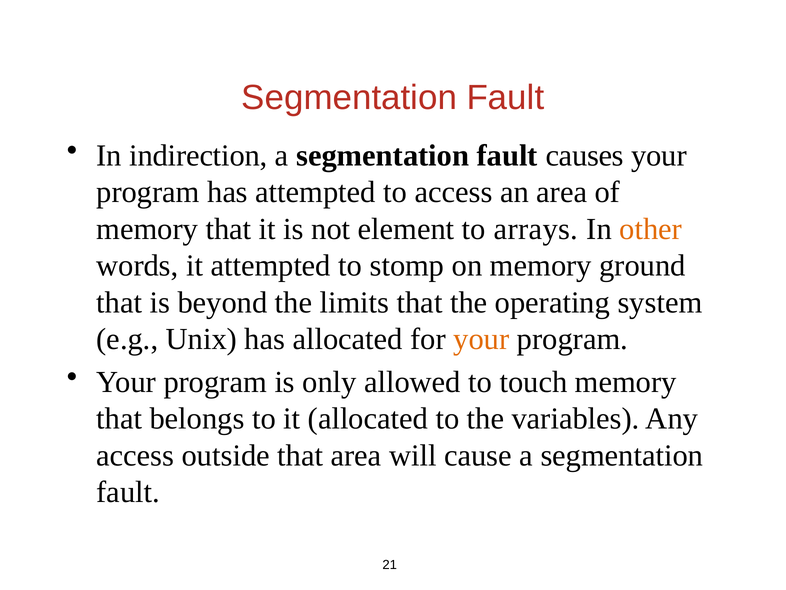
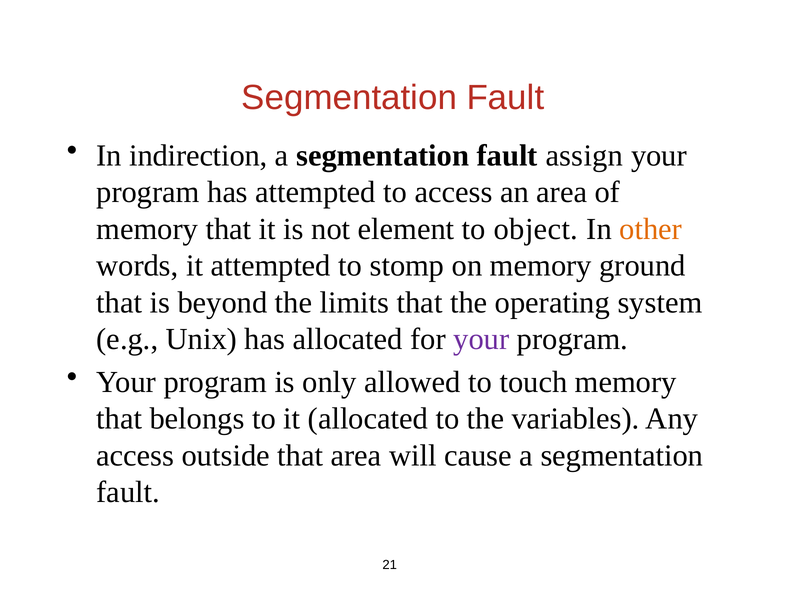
causes: causes -> assign (584, 155)
arrays: arrays -> object (536, 229)
your colour: orange -> purple (481, 339)
